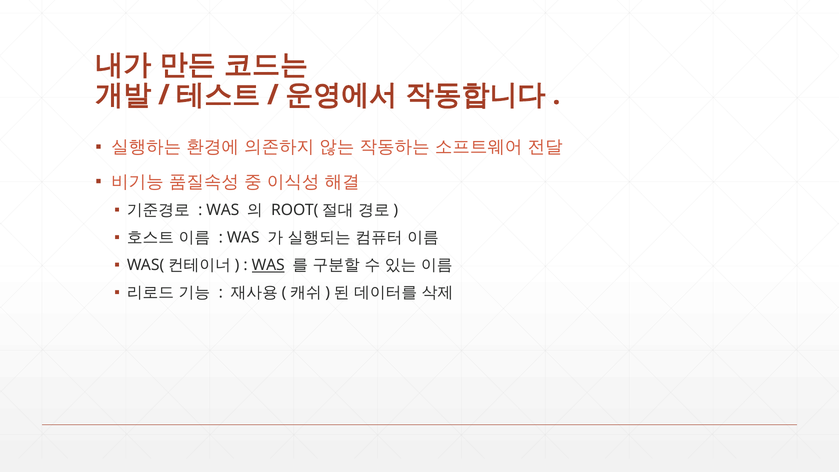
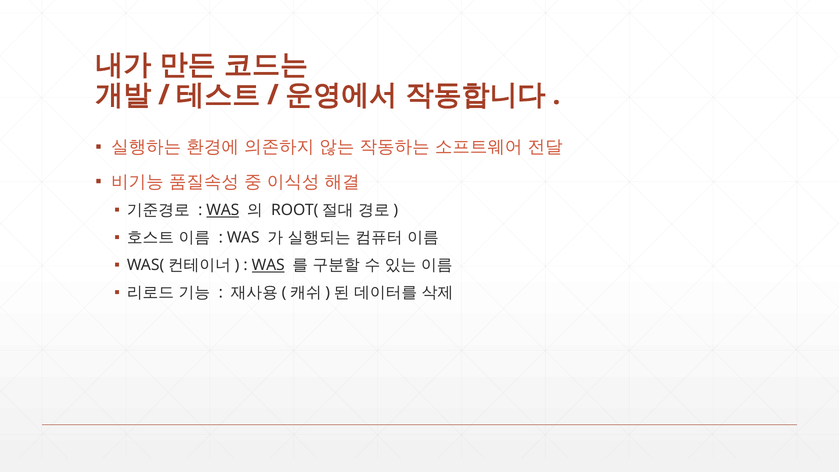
WAS underline: none -> present (223, 210)
